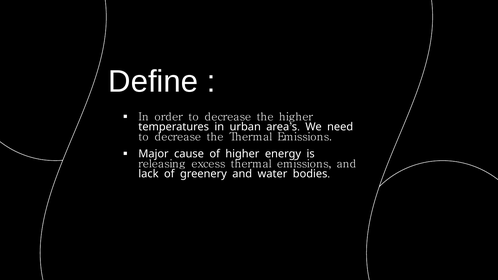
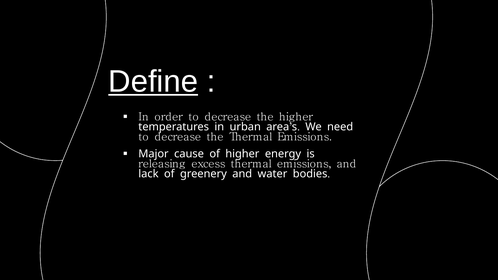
Define underline: none -> present (153, 81)
